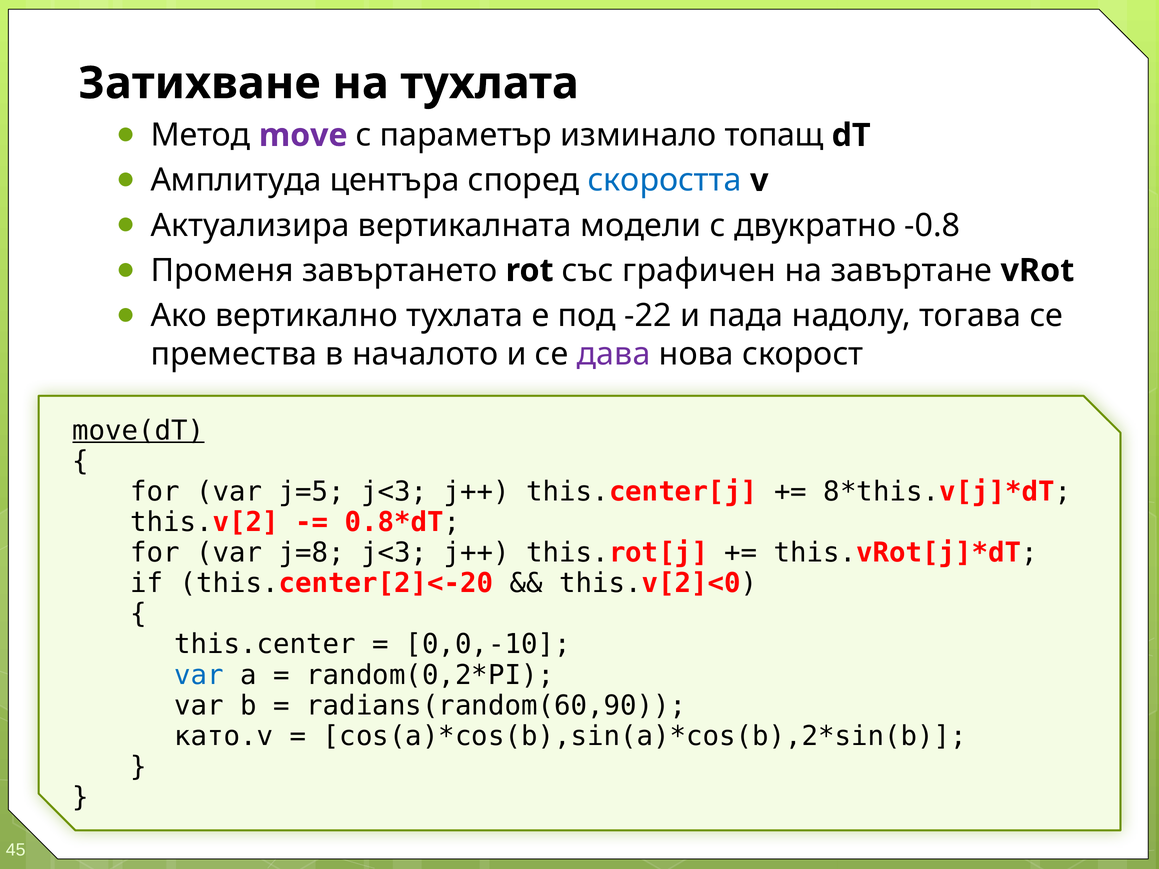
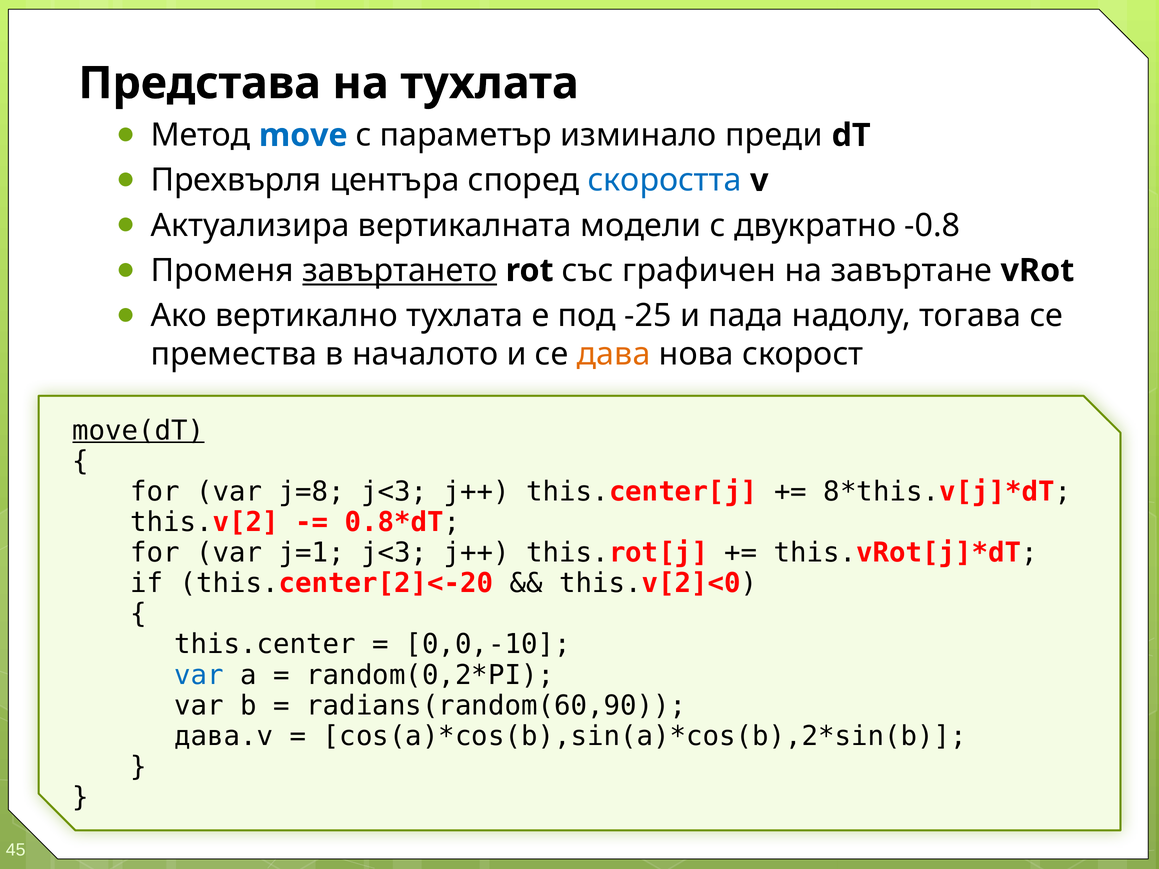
Затихване: Затихване -> Представа (200, 83)
move colour: purple -> blue (303, 135)
топащ: топащ -> преди (774, 135)
Амплитуда: Амплитуда -> Прехвърля (236, 180)
завъртането underline: none -> present (400, 271)
-22: -22 -> -25 (648, 316)
дава colour: purple -> orange (614, 354)
j=5: j=5 -> j=8 (312, 492)
j=8: j=8 -> j=1 (312, 553)
като.v: като.v -> дава.v (224, 736)
